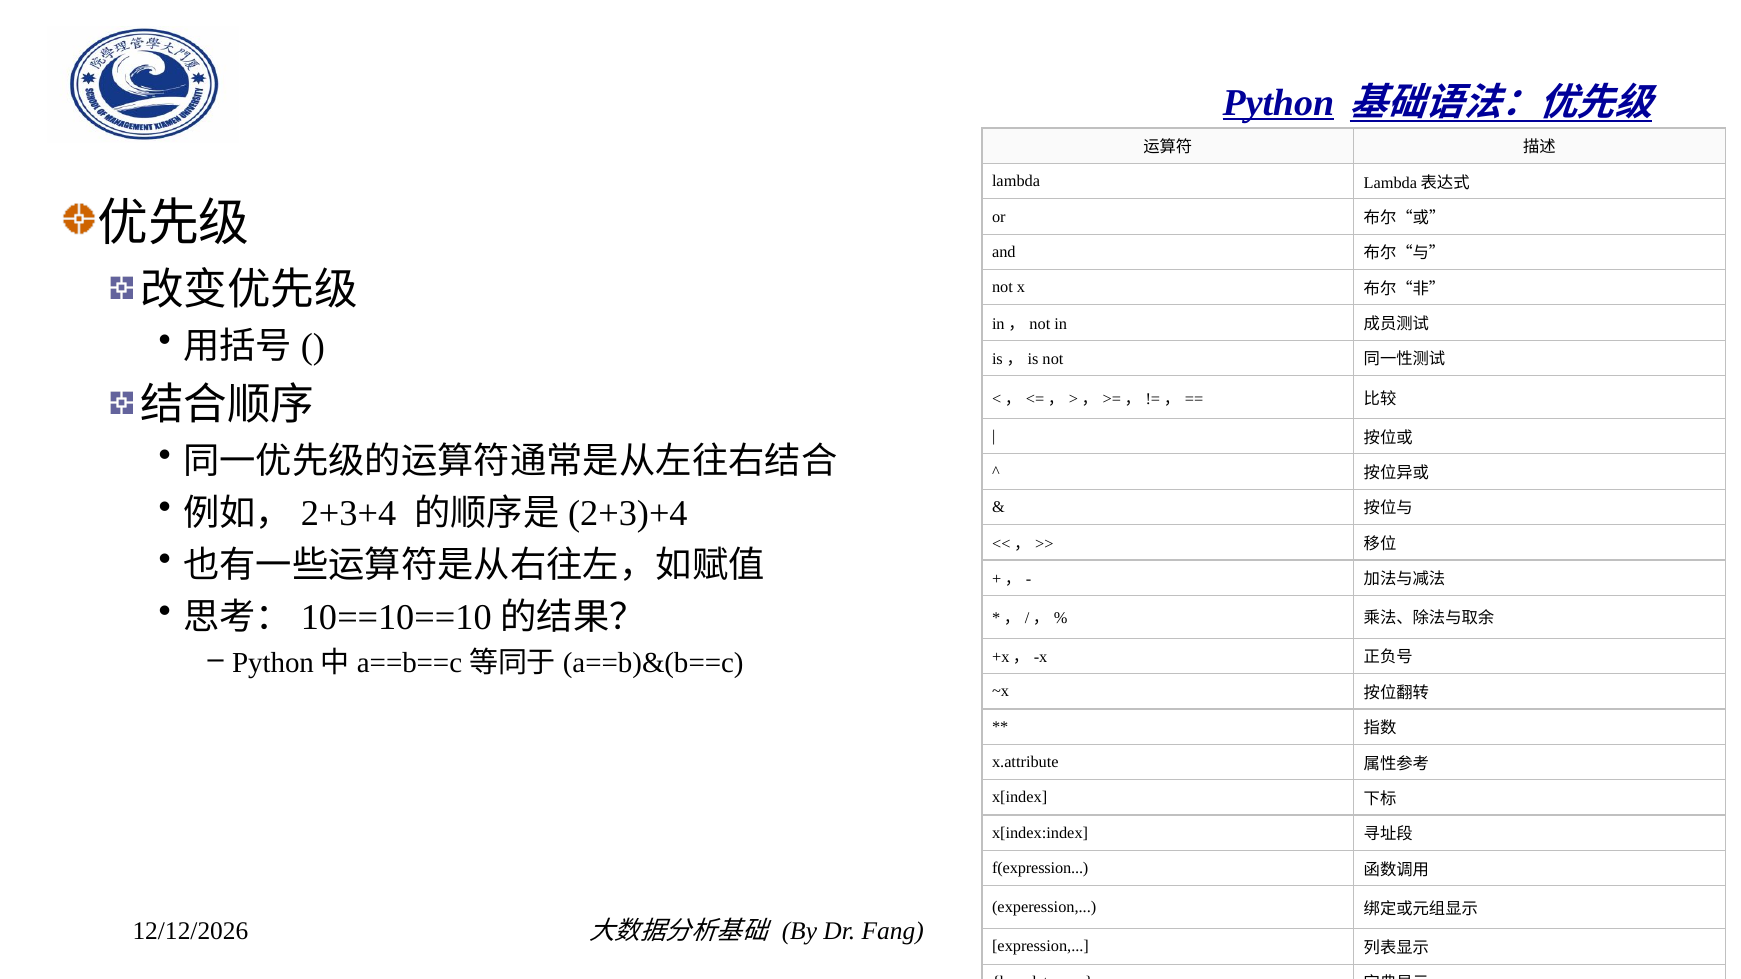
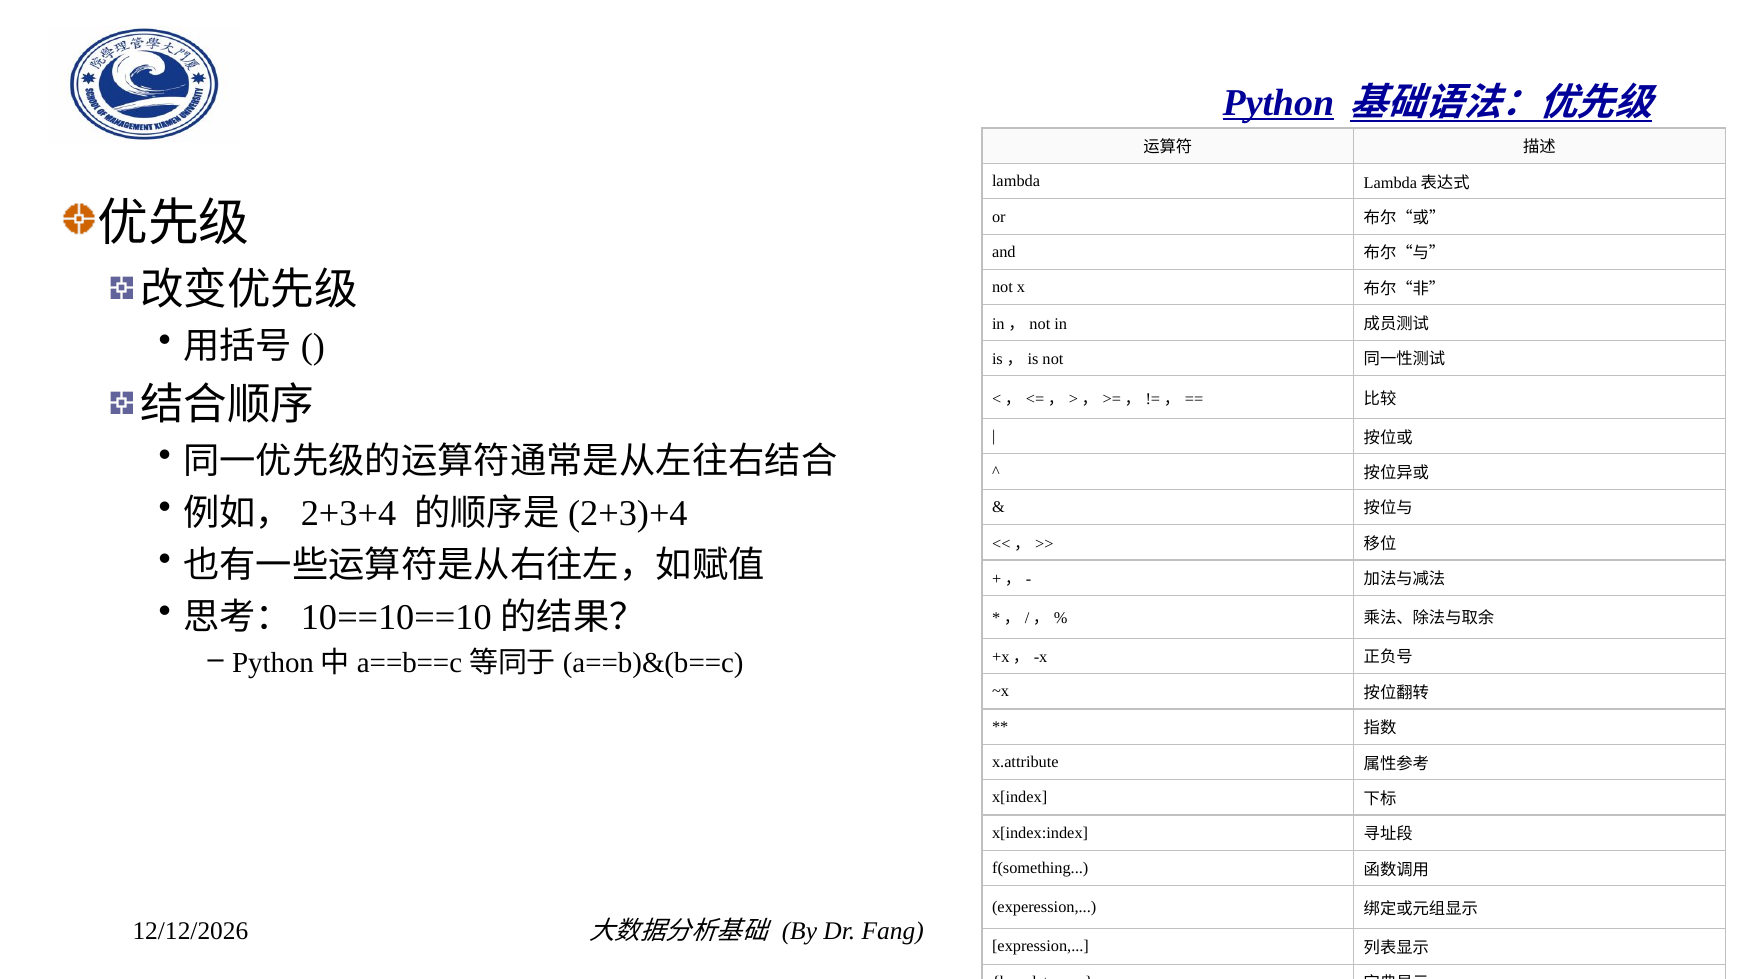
f(expression: f(expression -> f(something (1040, 869)
